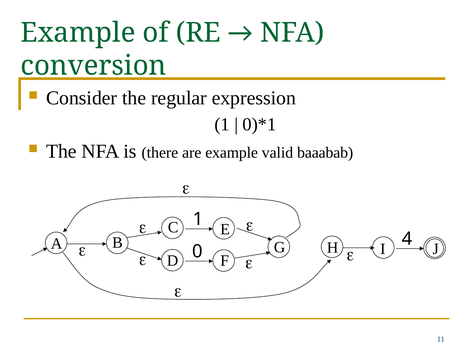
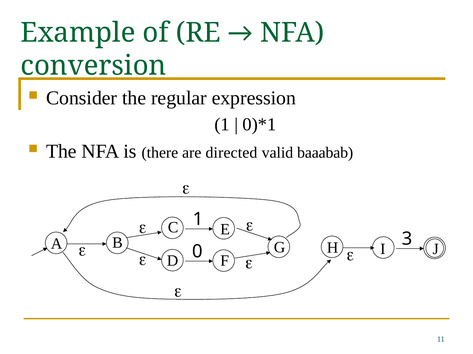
are example: example -> directed (231, 153)
4: 4 -> 3 (407, 239)
